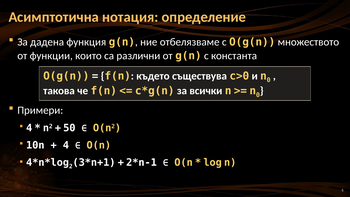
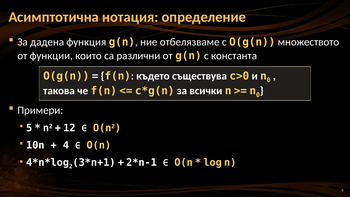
4: 4 -> 5 (29, 128)
50: 50 -> 12 (69, 128)
